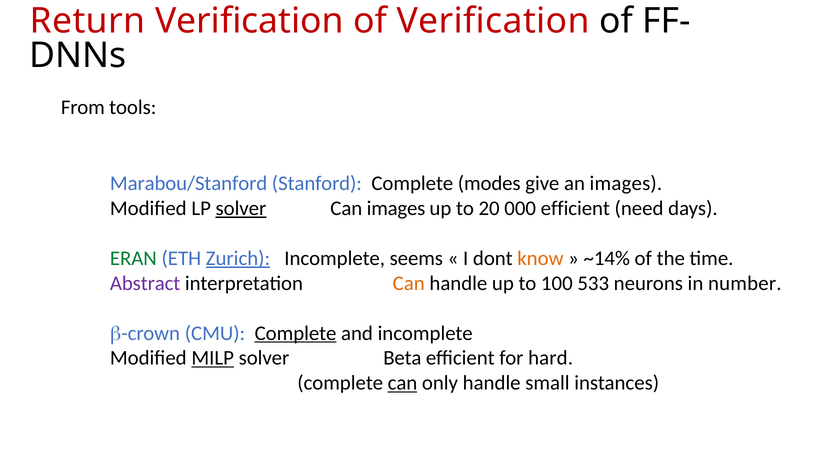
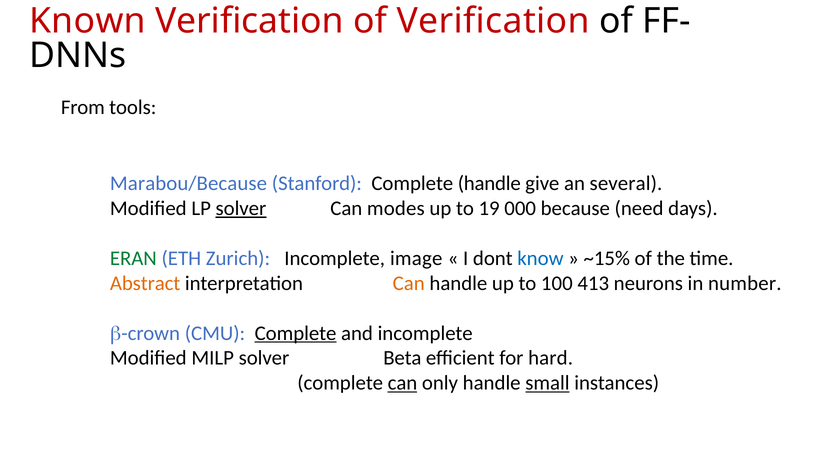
Return: Return -> Known (88, 21)
Marabou/Stanford: Marabou/Stanford -> Marabou/Because (188, 184)
Complete modes: modes -> handle (489, 184)
an images: images -> several (626, 184)
Can images: images -> modes (396, 209)
20: 20 -> 19 (489, 209)
000 efficient: efficient -> because (575, 209)
Zurich underline: present -> none (238, 259)
seems: seems -> image (416, 259)
know colour: orange -> blue (540, 259)
~14%: ~14% -> ~15% (607, 259)
Abstract colour: purple -> orange (145, 284)
533: 533 -> 413 (593, 284)
MILP underline: present -> none (213, 359)
small underline: none -> present (547, 384)
